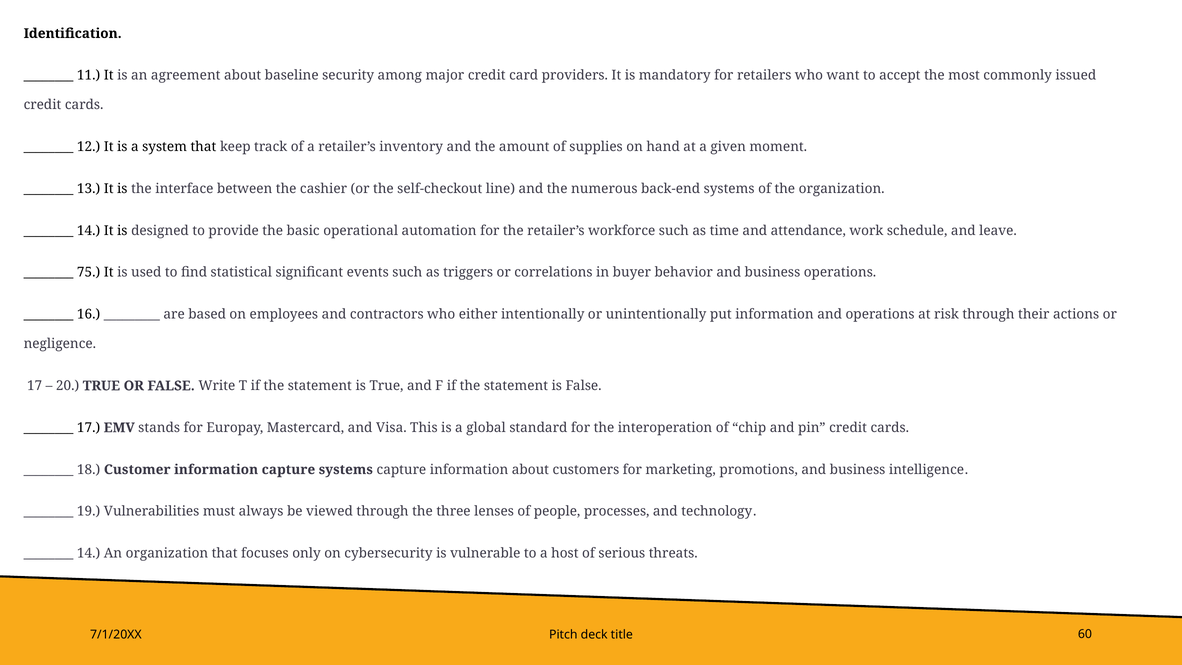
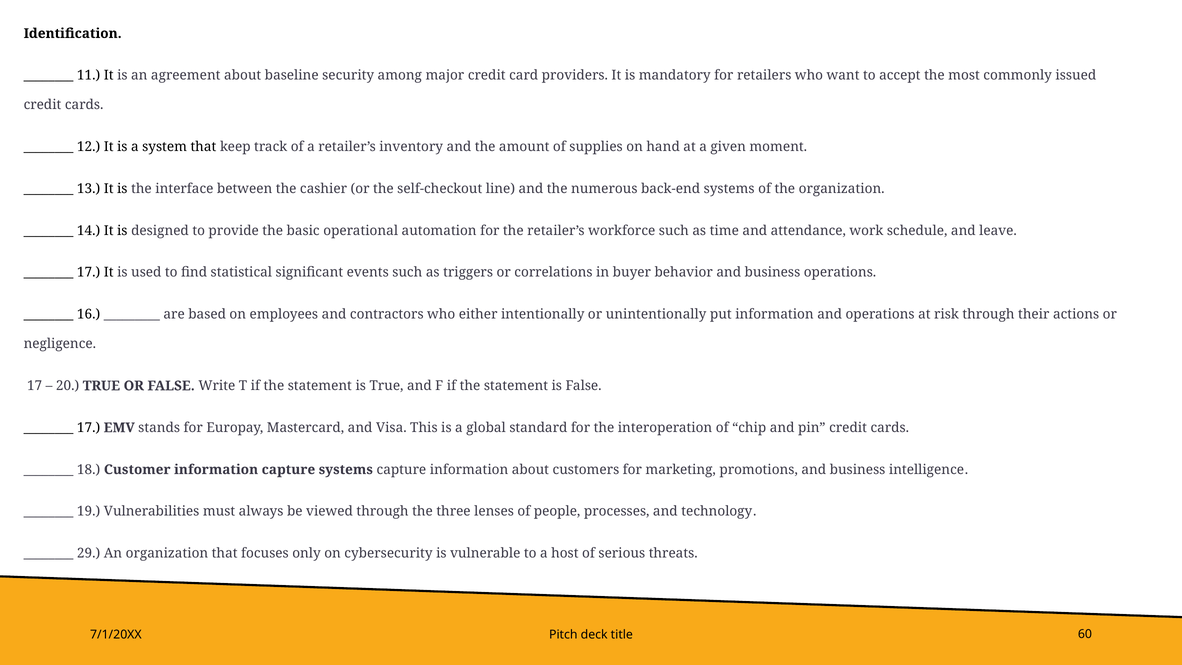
75: 75 -> 17 (89, 272)
14: 14 -> 29 (89, 553)
